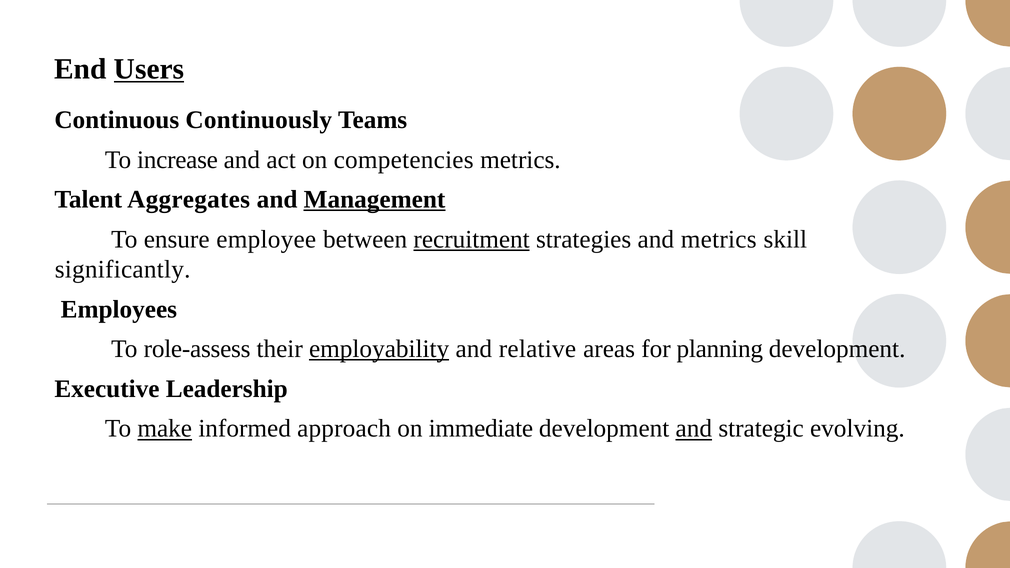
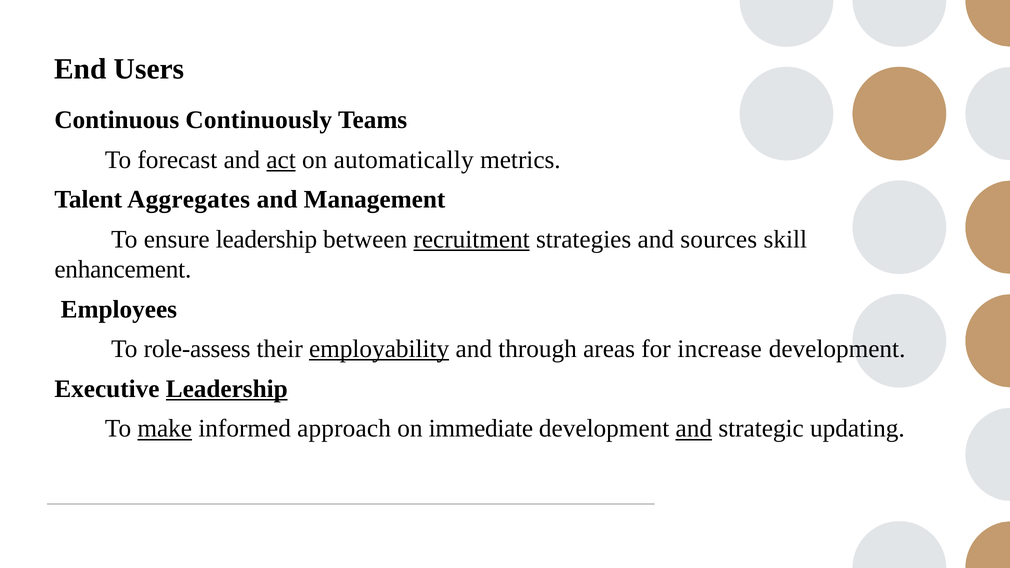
Users underline: present -> none (149, 69)
increase: increase -> forecast (177, 160)
act underline: none -> present (281, 160)
competencies: competencies -> automatically (404, 160)
Management underline: present -> none (375, 200)
ensure employee: employee -> leadership (266, 239)
and metrics: metrics -> sources (719, 239)
significantly: significantly -> enhancement (123, 270)
relative: relative -> through (538, 349)
planning: planning -> increase (720, 349)
Leadership underline: none -> present (227, 389)
evolving: evolving -> updating (857, 429)
